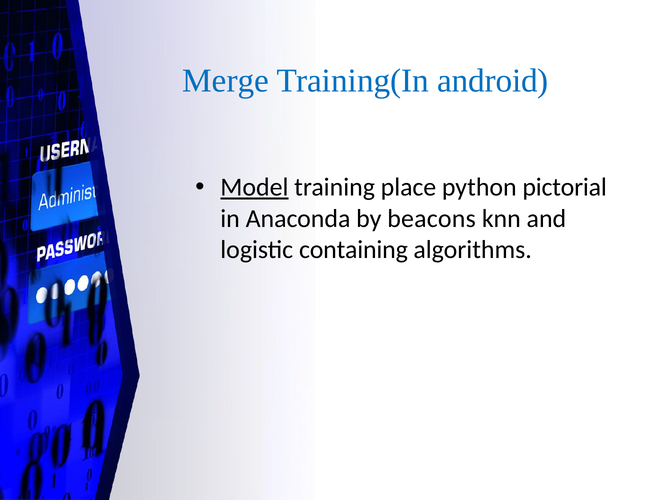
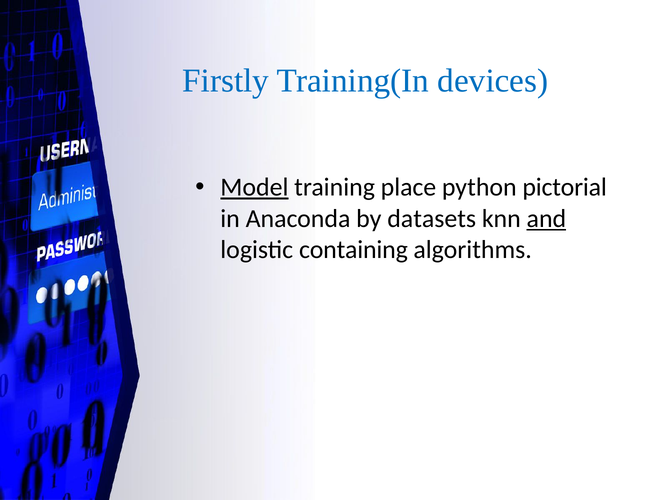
Merge: Merge -> Firstly (226, 81)
android: android -> devices (493, 81)
beacons: beacons -> datasets (432, 218)
and underline: none -> present (546, 218)
